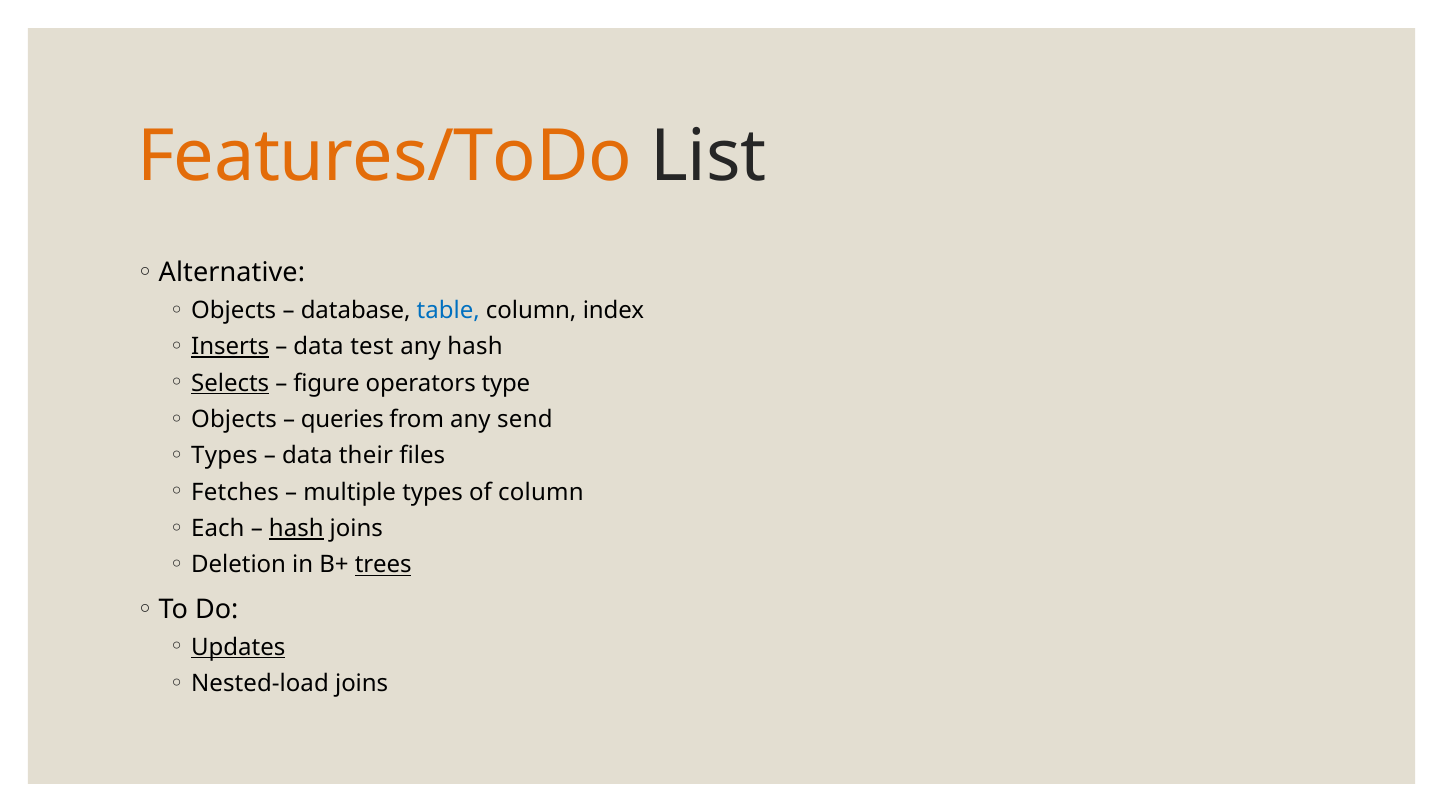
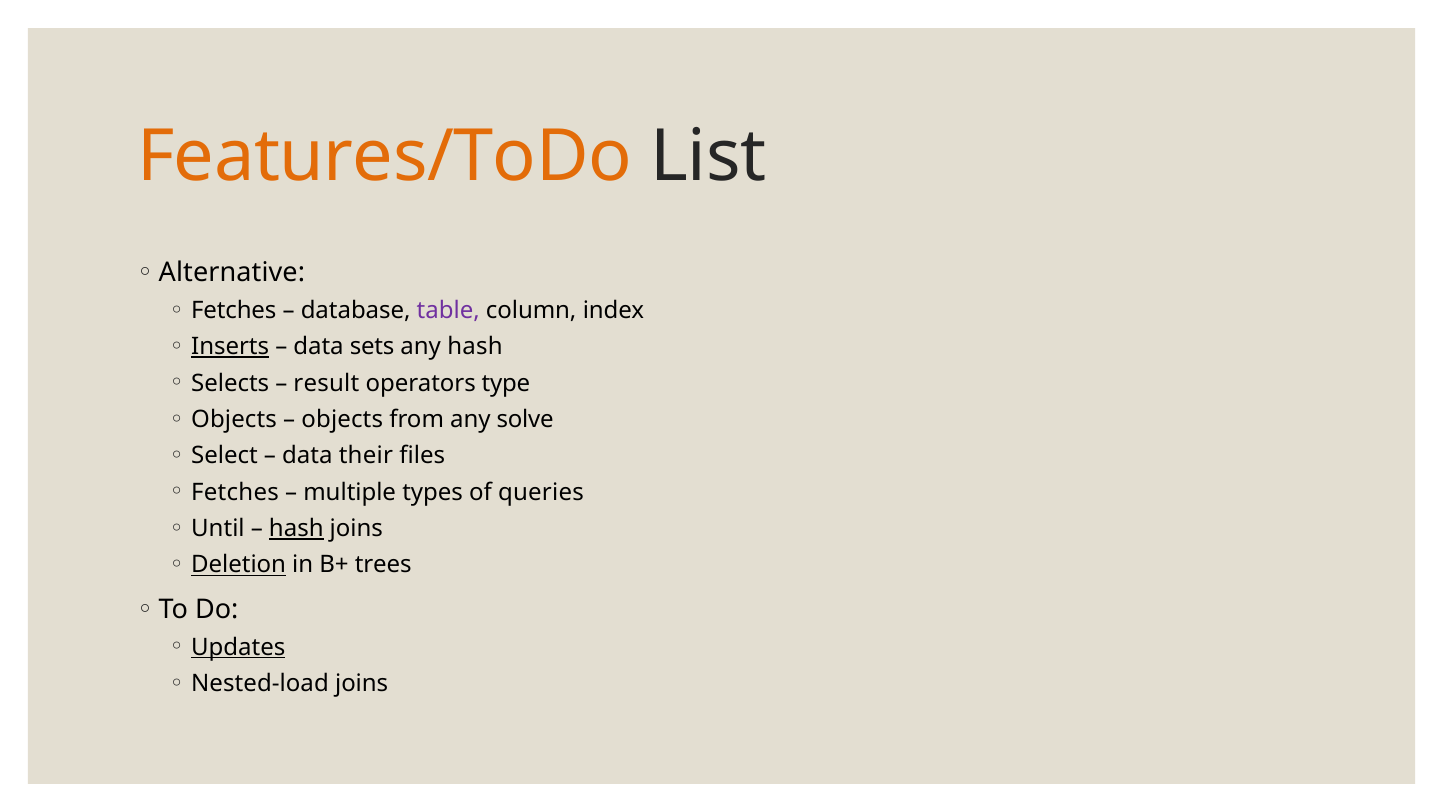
Objects: Objects -> Fetches (234, 310)
table colour: blue -> purple (448, 310)
test: test -> sets (372, 347)
Selects underline: present -> none (230, 383)
figure: figure -> result (326, 383)
queries: queries -> objects (342, 419)
send: send -> solve (525, 419)
Types: Types -> Select (225, 456)
of column: column -> queries (541, 492)
Each: Each -> Until (218, 528)
Deletion underline: none -> present (239, 565)
trees underline: present -> none (383, 565)
